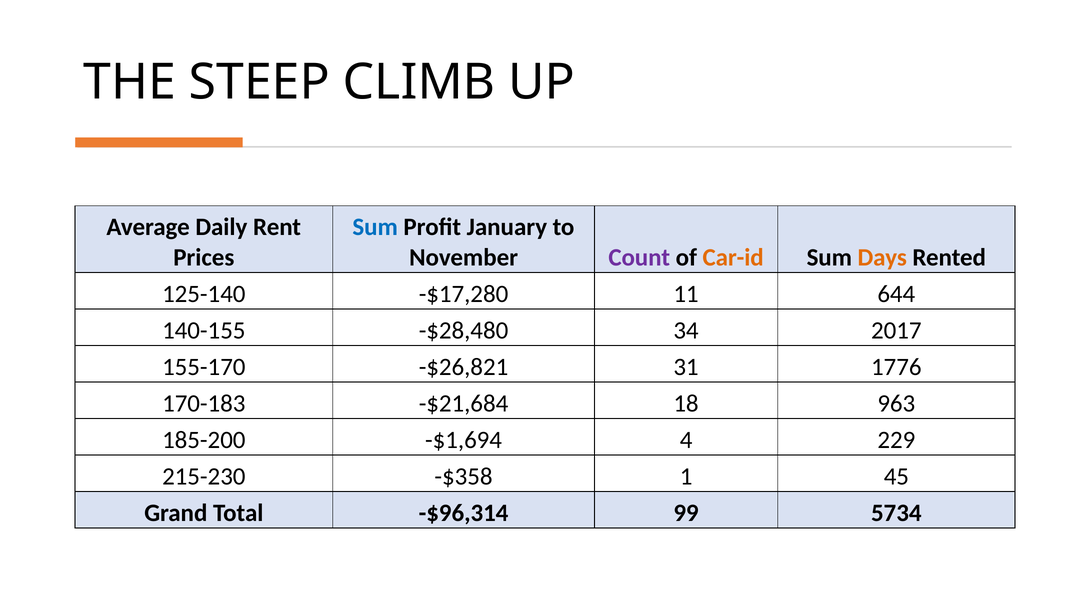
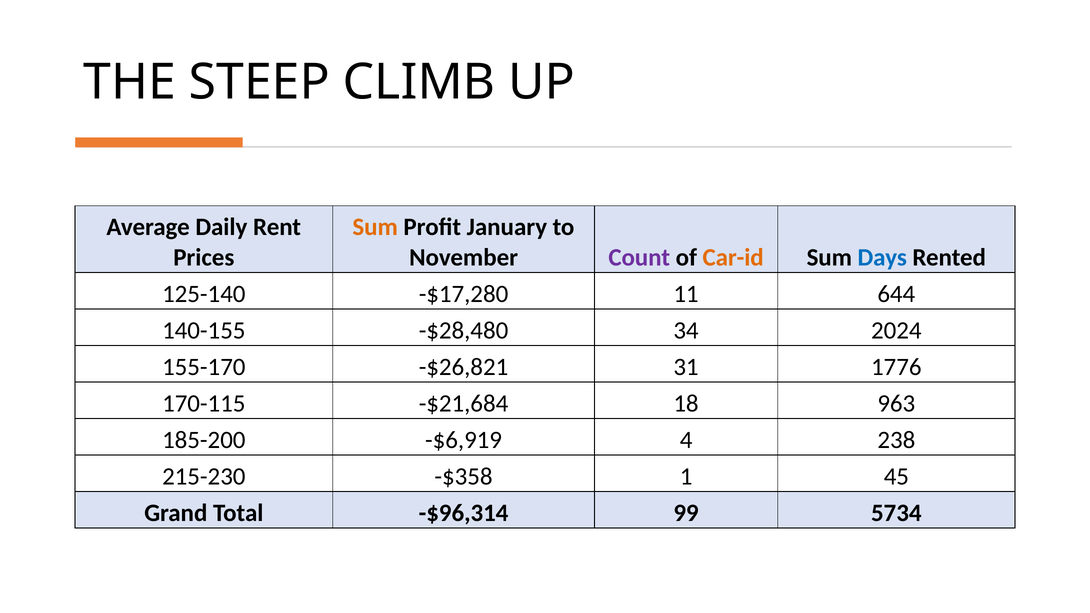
Sum colour: blue -> orange (375, 227)
Days colour: orange -> blue (882, 257)
2017: 2017 -> 2024 (896, 331)
170-183: 170-183 -> 170-115 (204, 404)
-$1,694: -$1,694 -> -$6,919 (464, 440)
229: 229 -> 238 (896, 440)
